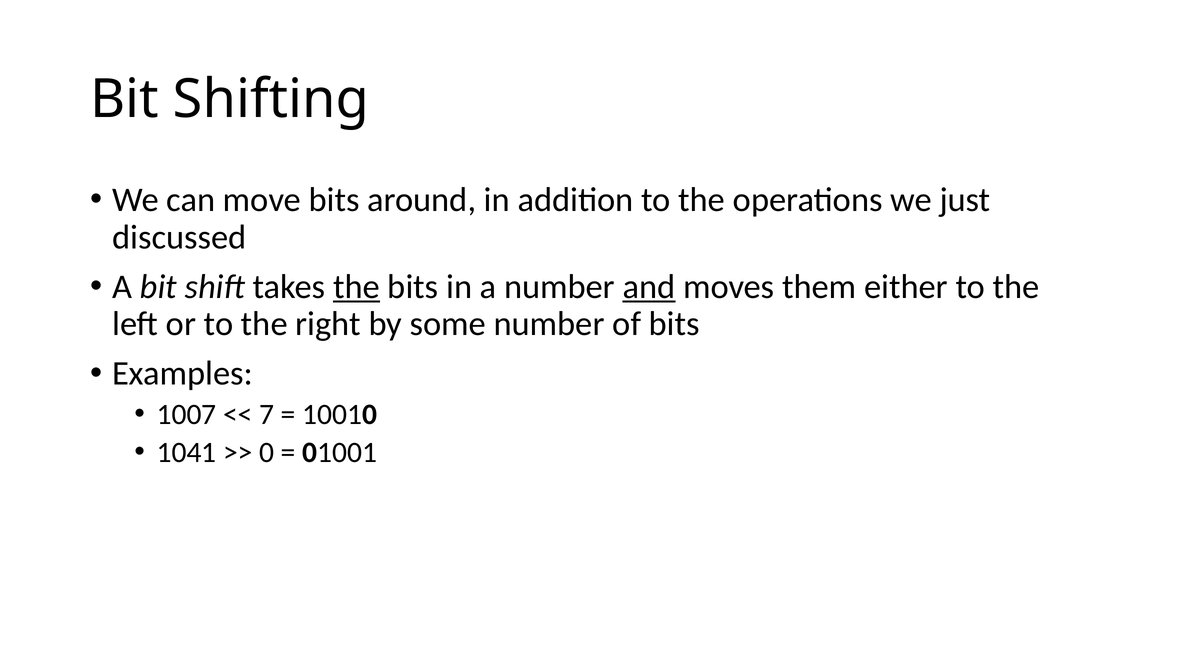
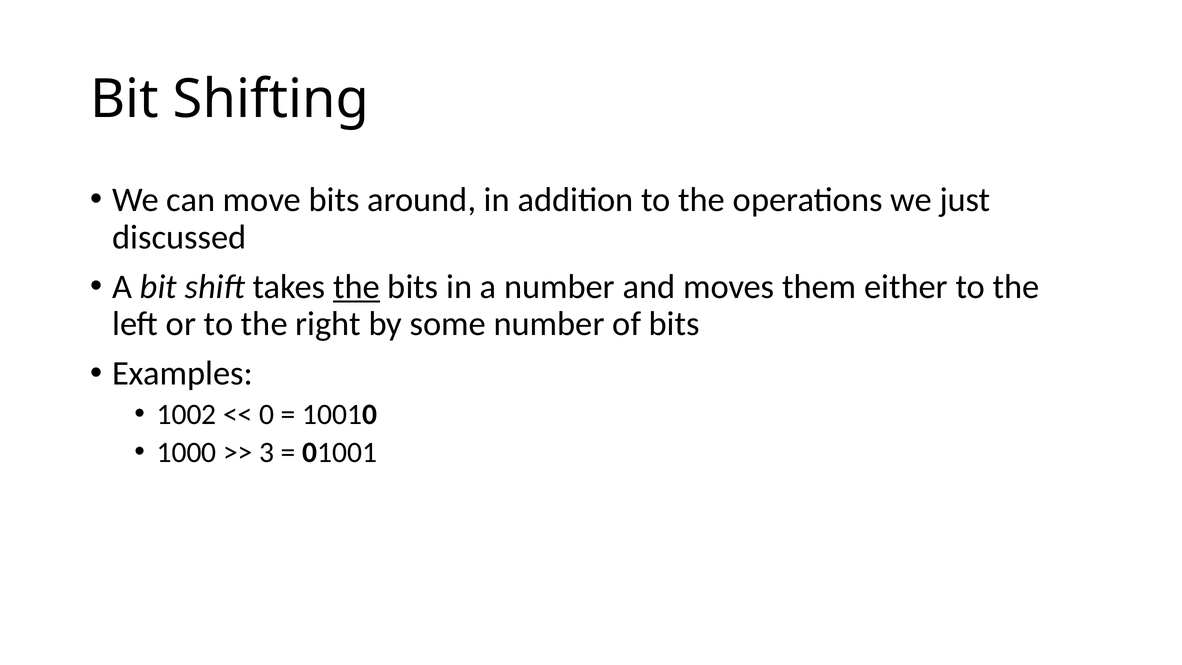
and underline: present -> none (649, 287)
1007: 1007 -> 1002 (187, 414)
7: 7 -> 0 (267, 414)
1041: 1041 -> 1000 (187, 452)
0: 0 -> 3 (267, 452)
